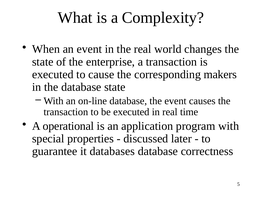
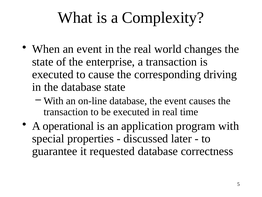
makers: makers -> driving (220, 74)
databases: databases -> requested (112, 151)
